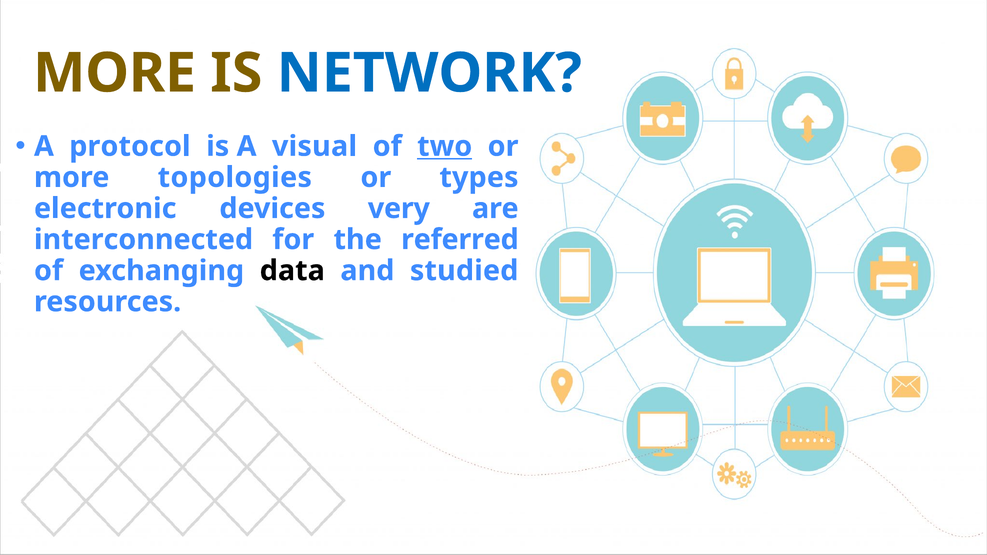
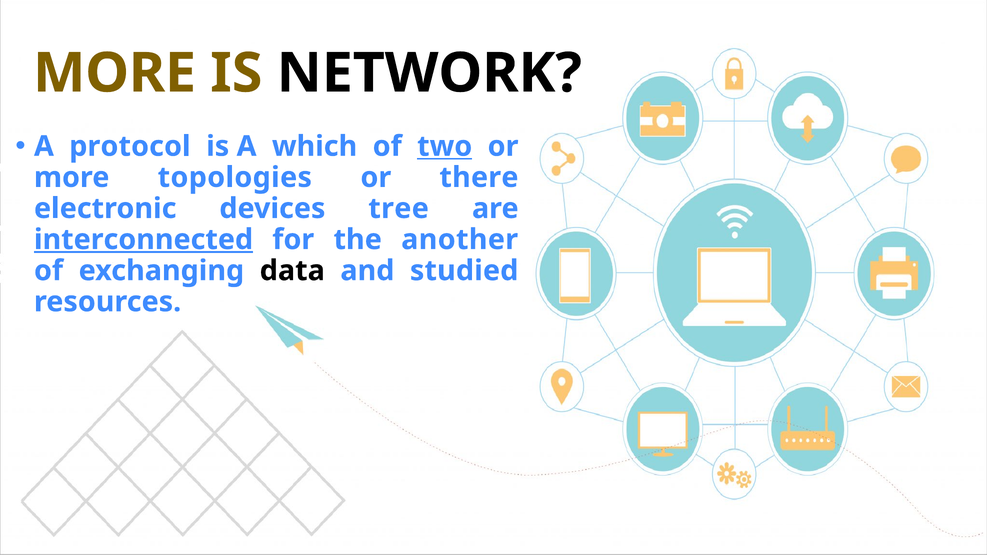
NETWORK colour: blue -> black (429, 73)
visual: visual -> which (315, 146)
types: types -> there (479, 177)
very: very -> tree (399, 209)
interconnected underline: none -> present (144, 240)
referred: referred -> another (460, 240)
